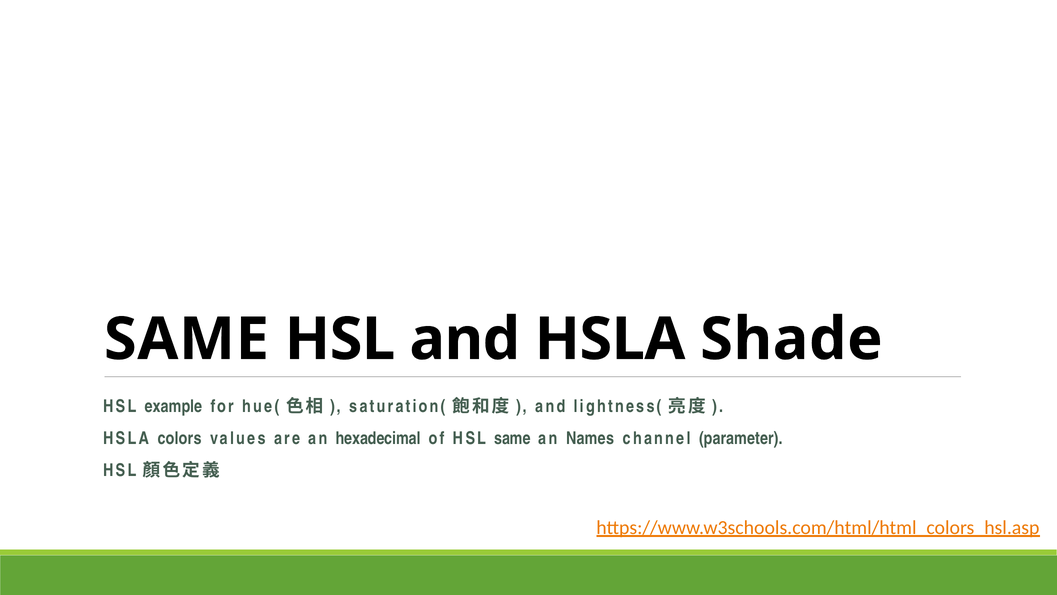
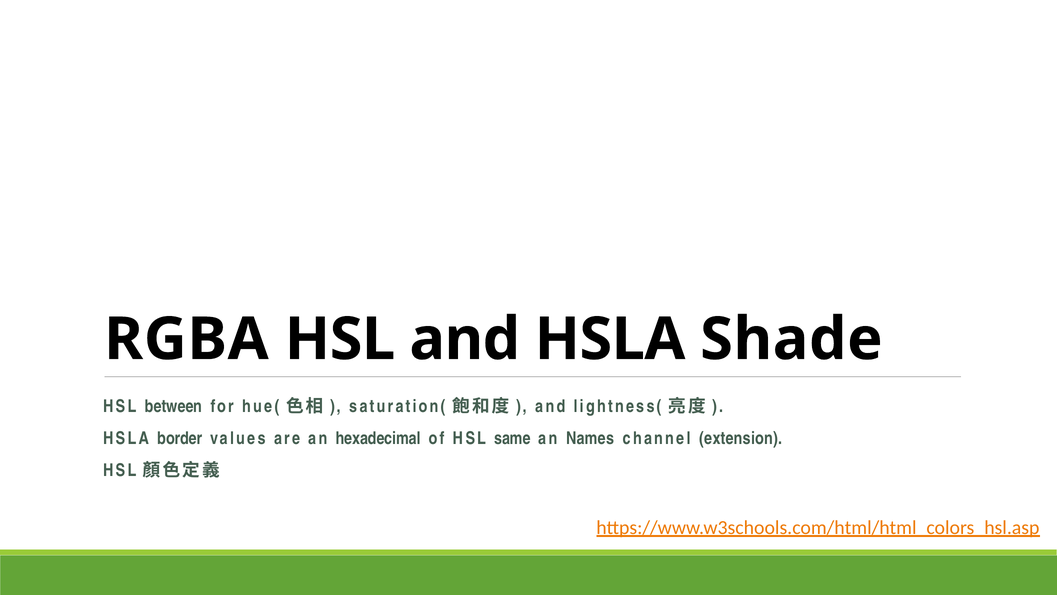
SAME: SAME -> RGBA (186, 339)
example: example -> between (174, 406)
colors: colors -> border (180, 438)
parameter: parameter -> extension (741, 438)
